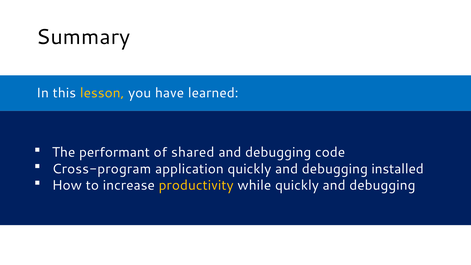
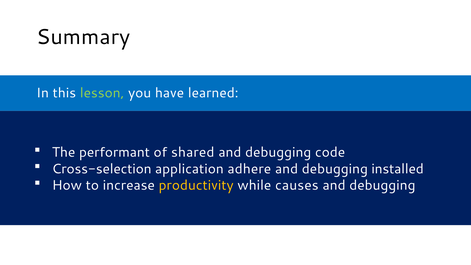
lesson colour: yellow -> light green (102, 93)
Cross-program: Cross-program -> Cross-selection (102, 169)
application quickly: quickly -> adhere (249, 169)
while quickly: quickly -> causes (297, 185)
